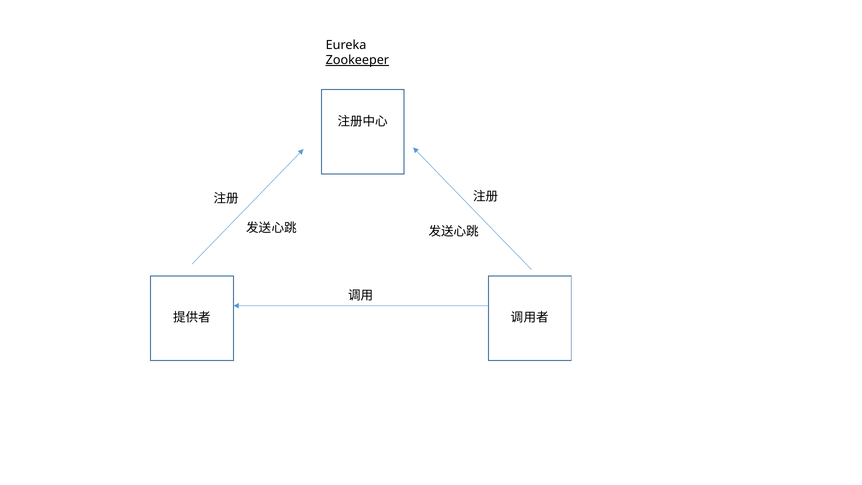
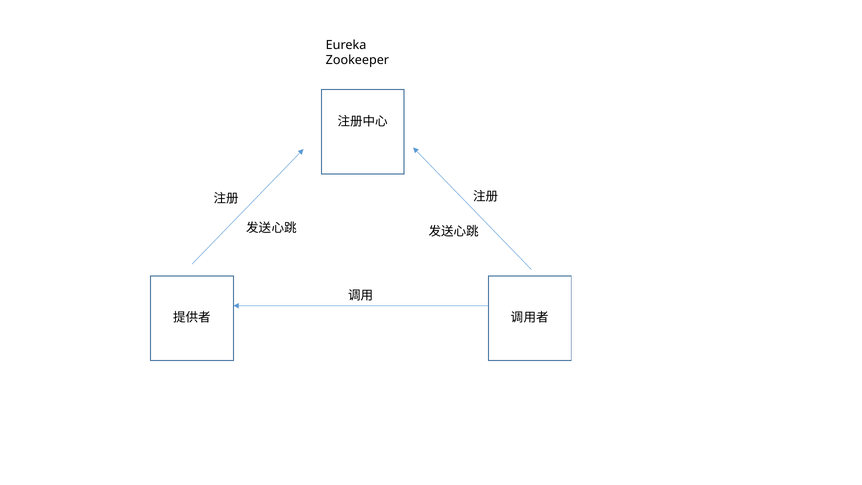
Zookeeper underline: present -> none (357, 60)
